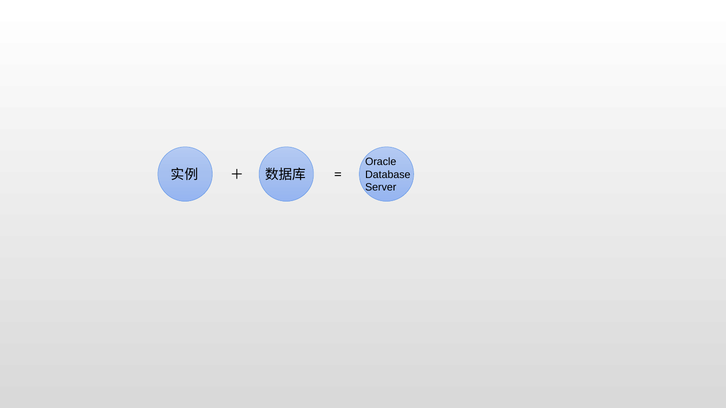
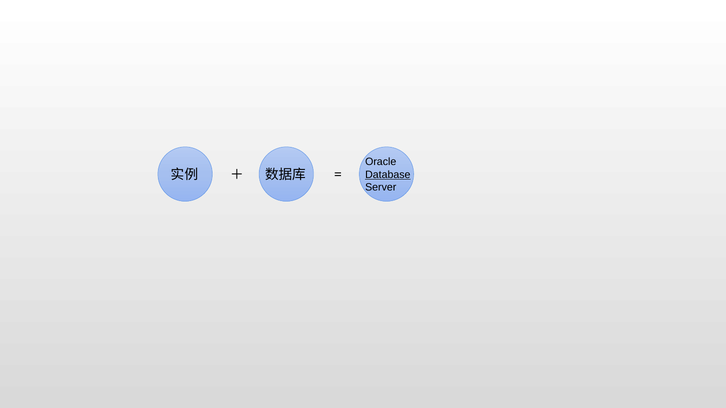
Database underline: none -> present (388, 175)
